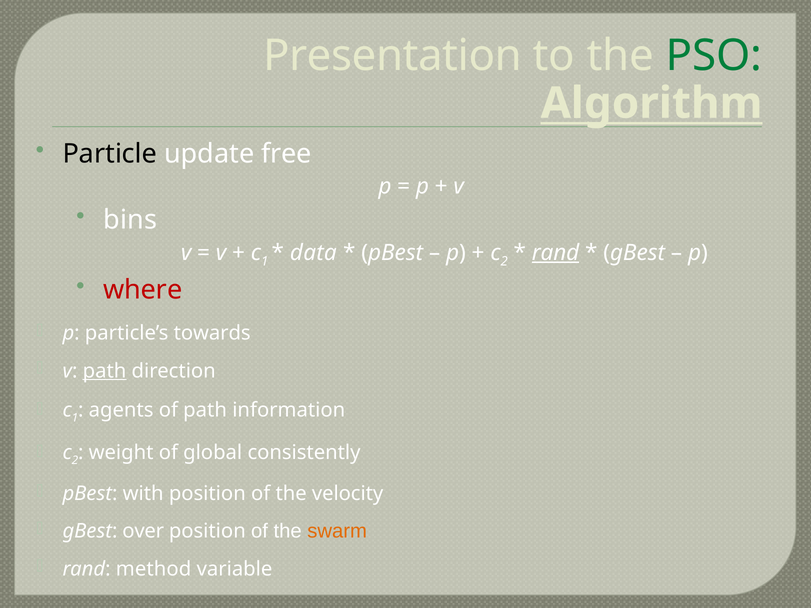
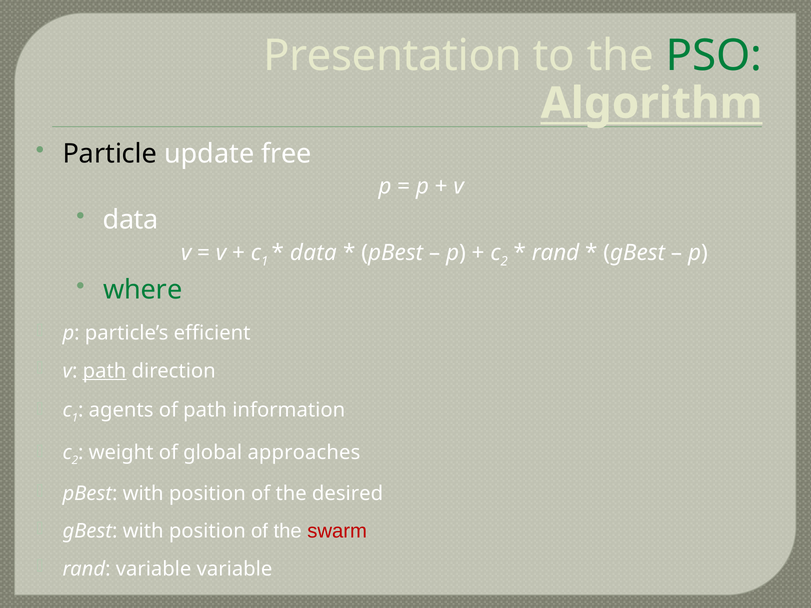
bins: bins -> data (131, 220)
rand underline: present -> none (556, 253)
where colour: red -> green (143, 290)
towards: towards -> efficient (212, 333)
consistently: consistently -> approaches (304, 453)
velocity: velocity -> desired (348, 494)
gBest over: over -> with (143, 531)
swarm colour: orange -> red (337, 531)
rand method: method -> variable (154, 569)
